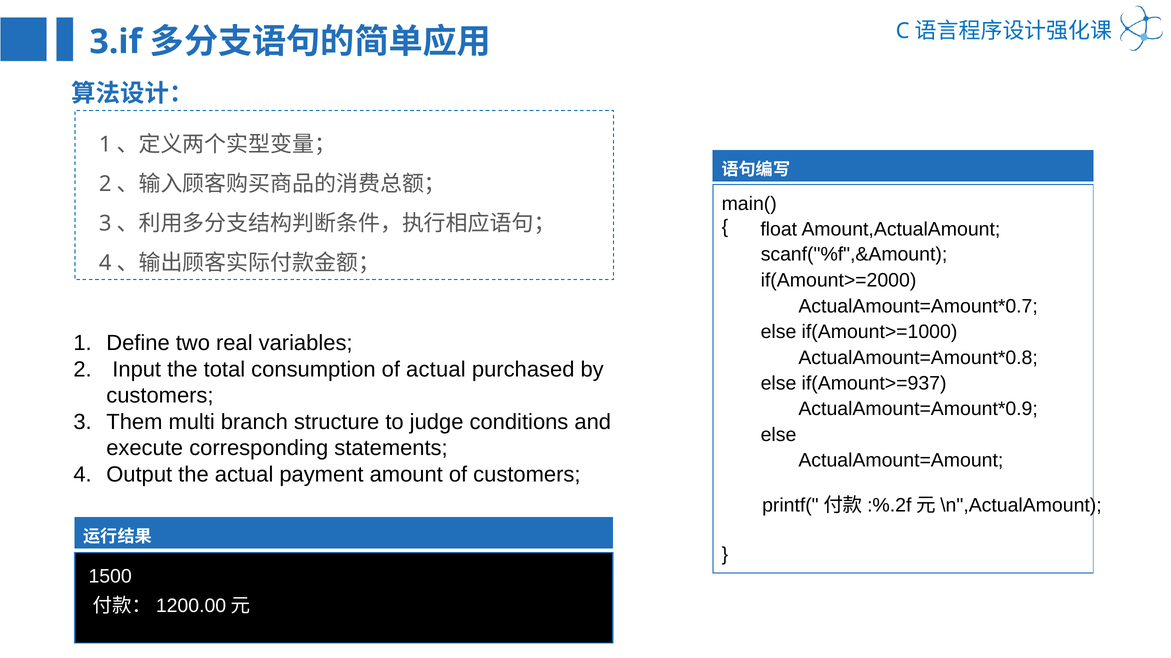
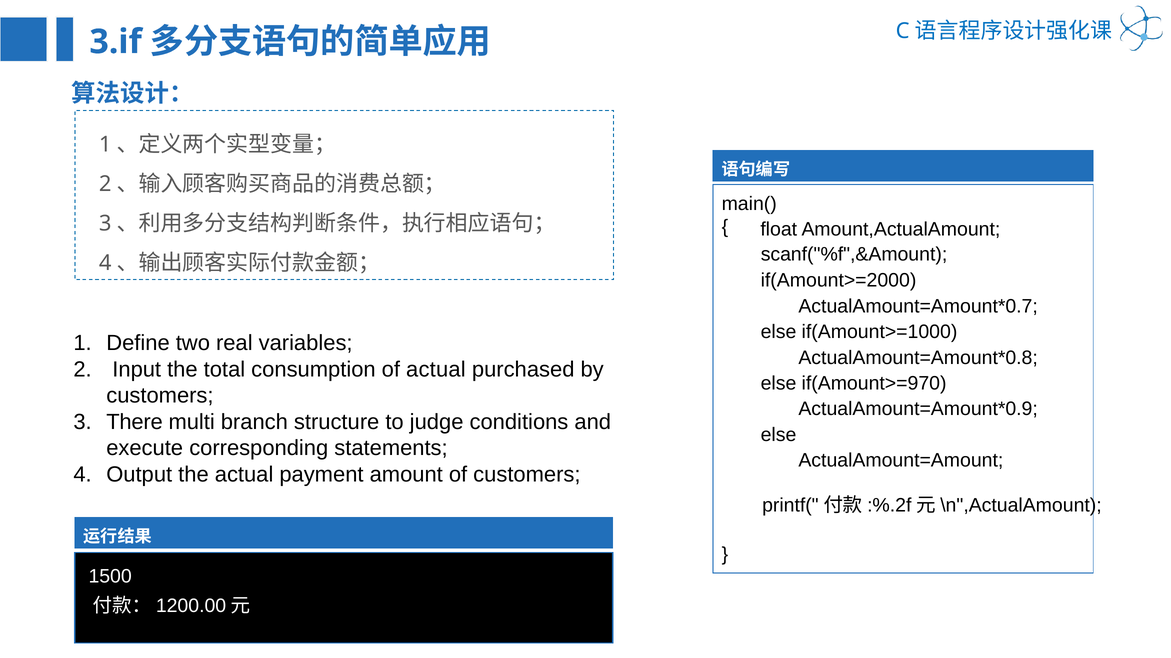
if(Amount>=937: if(Amount>=937 -> if(Amount>=970 (874, 384)
Them: Them -> There (135, 422)
